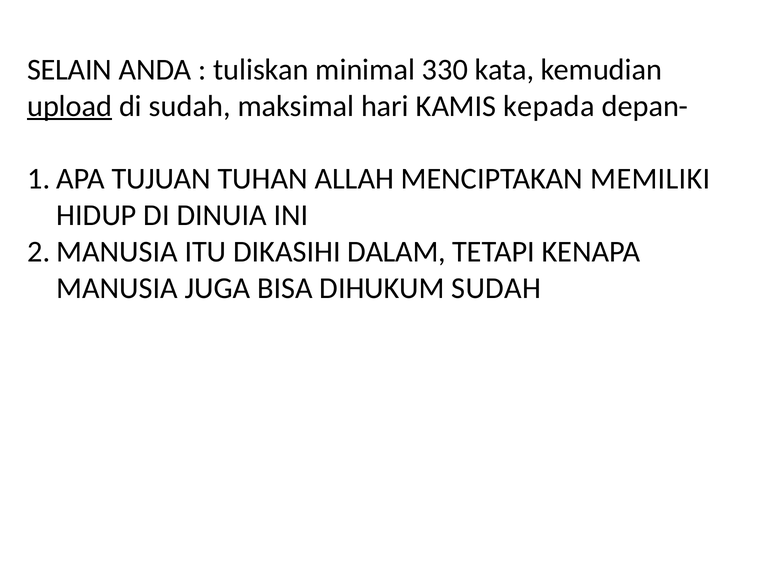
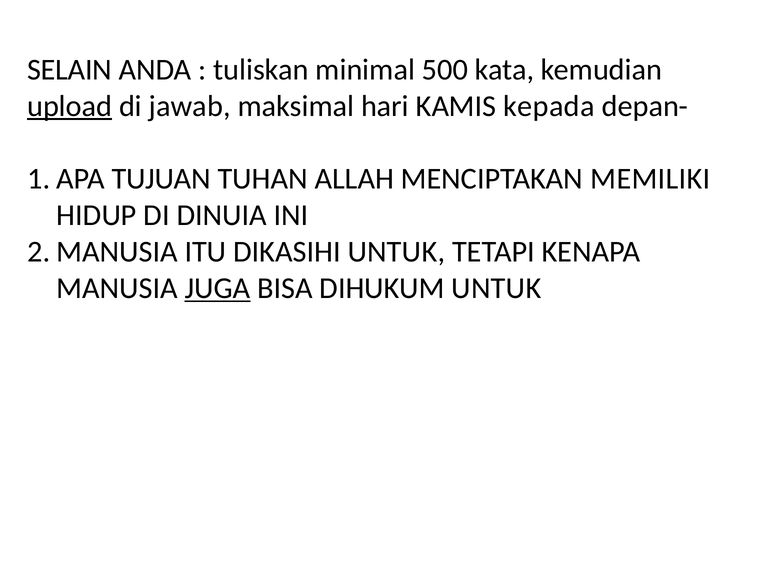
330: 330 -> 500 (445, 70)
di sudah: sudah -> jawab (190, 106)
DIKASIHI DALAM: DALAM -> UNTUK (396, 252)
JUGA underline: none -> present (217, 288)
DIHUKUM SUDAH: SUDAH -> UNTUK (496, 288)
